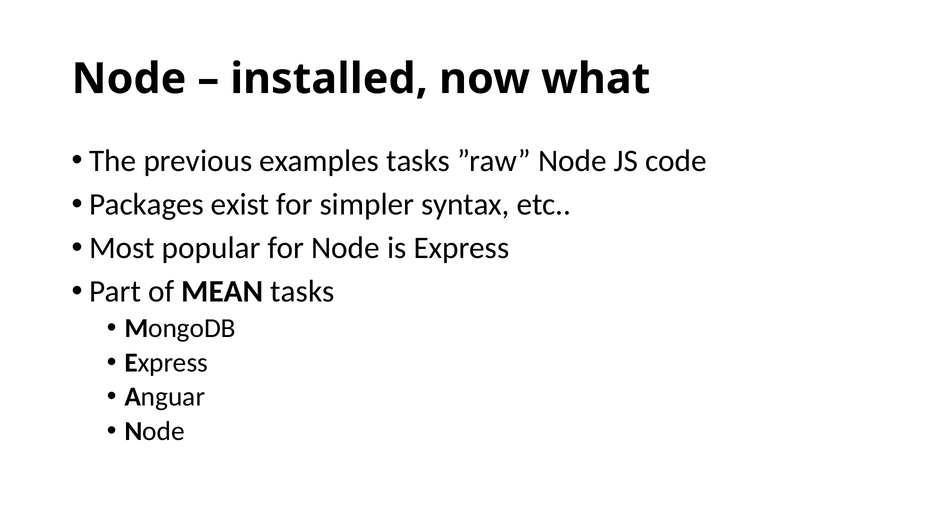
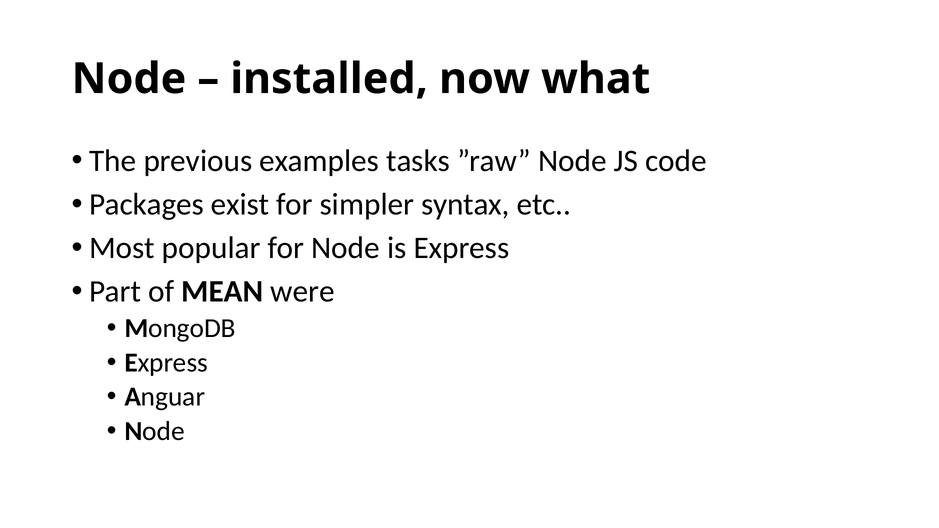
MEAN tasks: tasks -> were (302, 292)
